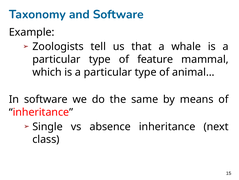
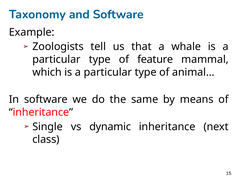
absence: absence -> dynamic (110, 126)
